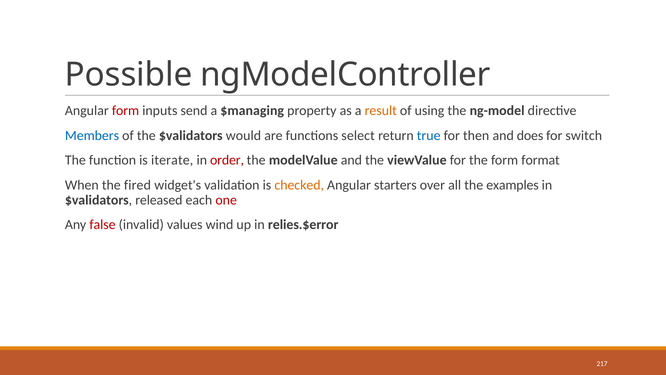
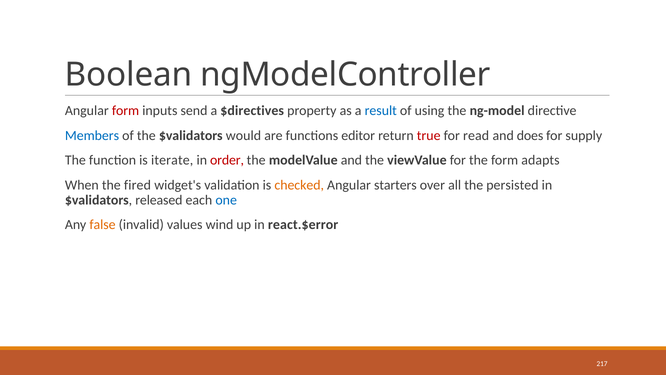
Possible: Possible -> Boolean (129, 75)
$managing: $managing -> $directives (252, 111)
result colour: orange -> blue (381, 111)
select: select -> editor (358, 135)
true colour: blue -> red (429, 135)
then: then -> read (476, 135)
switch: switch -> supply (584, 135)
format: format -> adapts (540, 160)
examples: examples -> persisted (512, 185)
one colour: red -> blue (226, 200)
false colour: red -> orange (103, 225)
relies.$error: relies.$error -> react.$error (303, 225)
